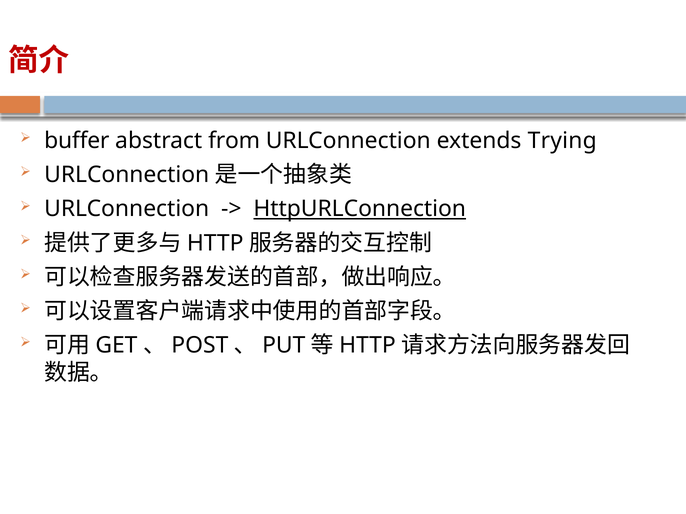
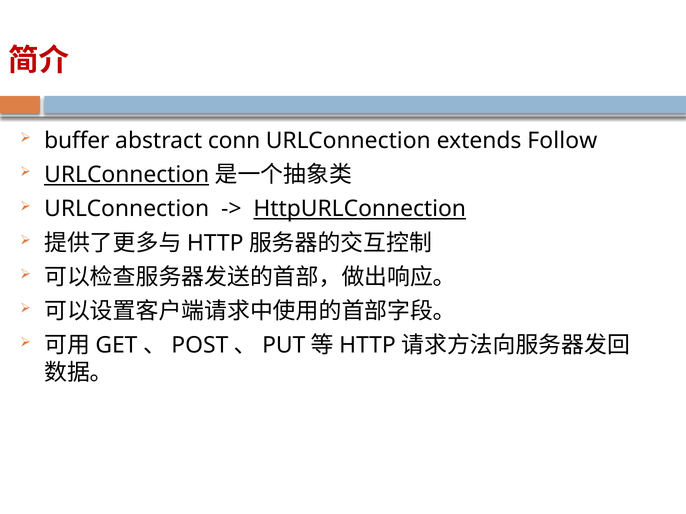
from: from -> conn (234, 141)
Trying: Trying -> Follow (562, 141)
URLConnection underline: none -> present (127, 175)
